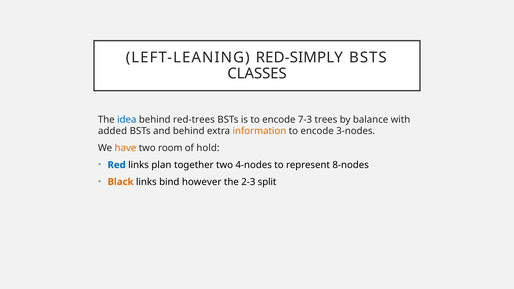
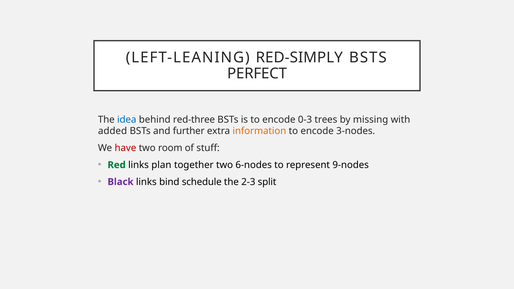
CLASSES: CLASSES -> PERFECT (257, 74)
red-trees: red-trees -> red-three (194, 120)
7-3: 7-3 -> 0-3 (305, 120)
balance: balance -> missing (371, 120)
and behind: behind -> further (189, 131)
have colour: orange -> red (125, 148)
hold: hold -> stuff (208, 148)
Red colour: blue -> green (117, 165)
4-nodes: 4-nodes -> 6-nodes (254, 165)
8-nodes: 8-nodes -> 9-nodes (351, 165)
Black colour: orange -> purple (121, 182)
however: however -> schedule (202, 182)
